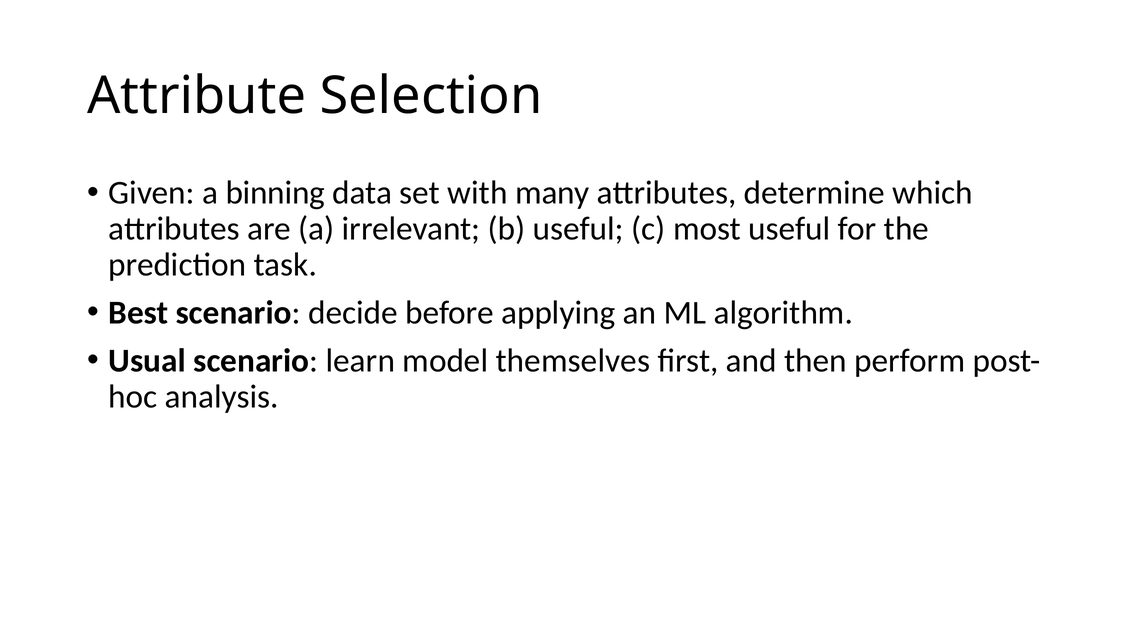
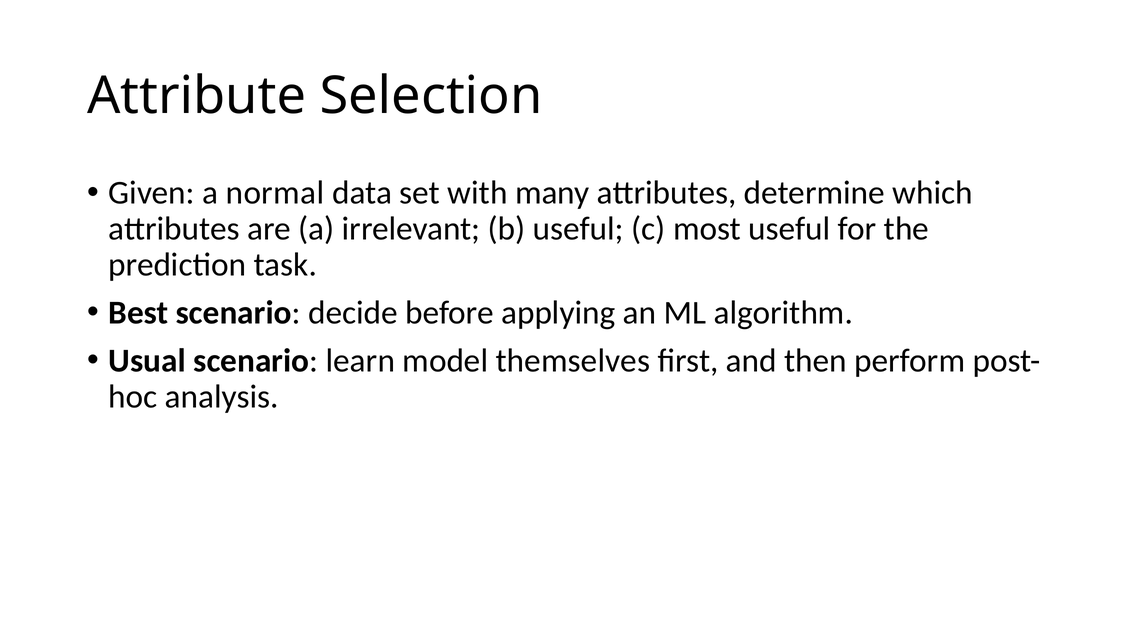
binning: binning -> normal (275, 193)
